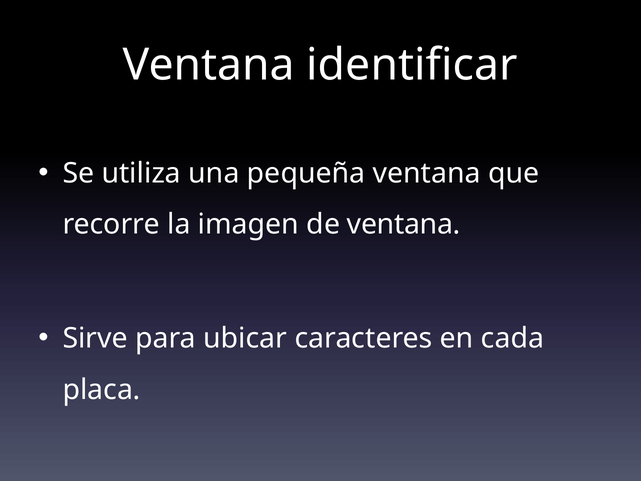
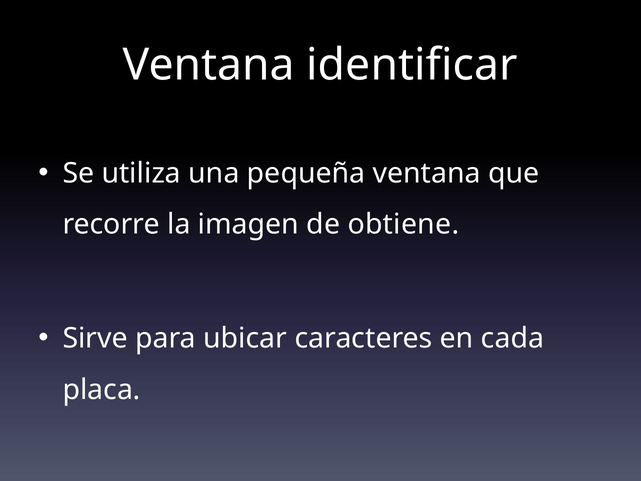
de ventana: ventana -> obtiene (403, 224)
